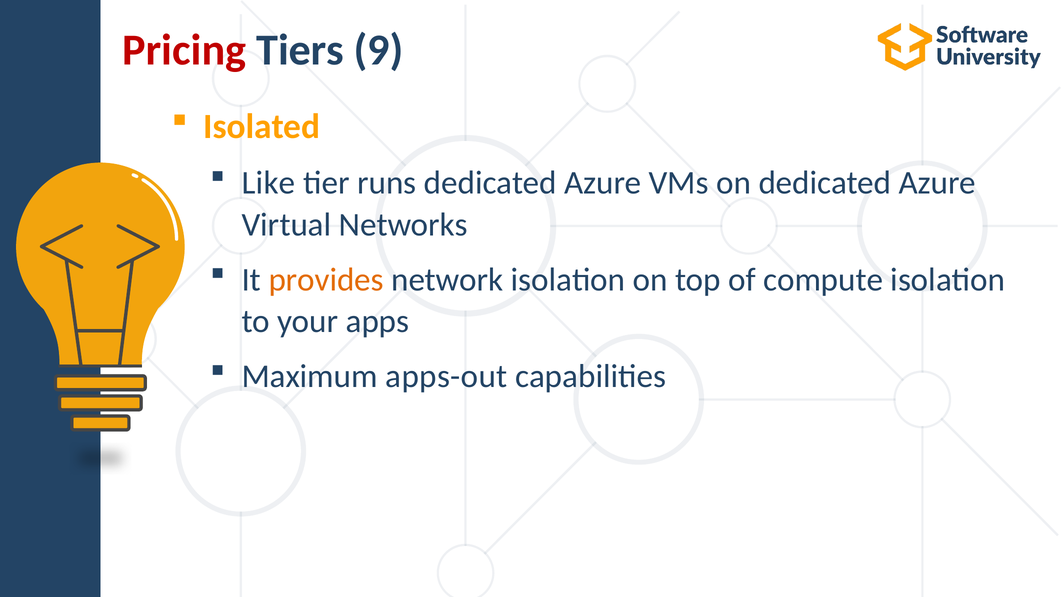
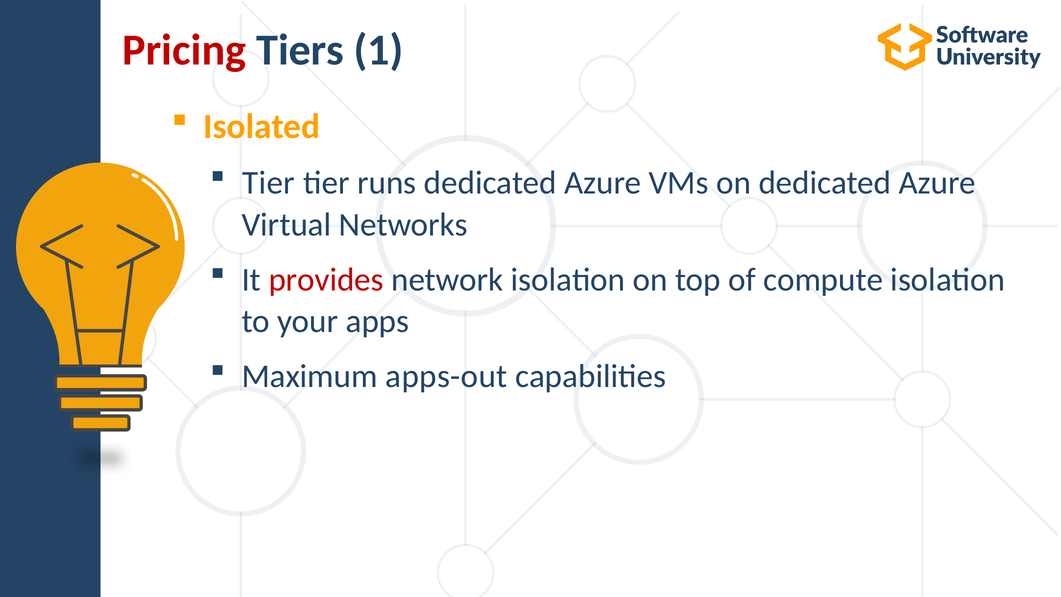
9: 9 -> 1 (379, 50)
Like: Like -> Tier (269, 183)
provides colour: orange -> red (326, 280)
